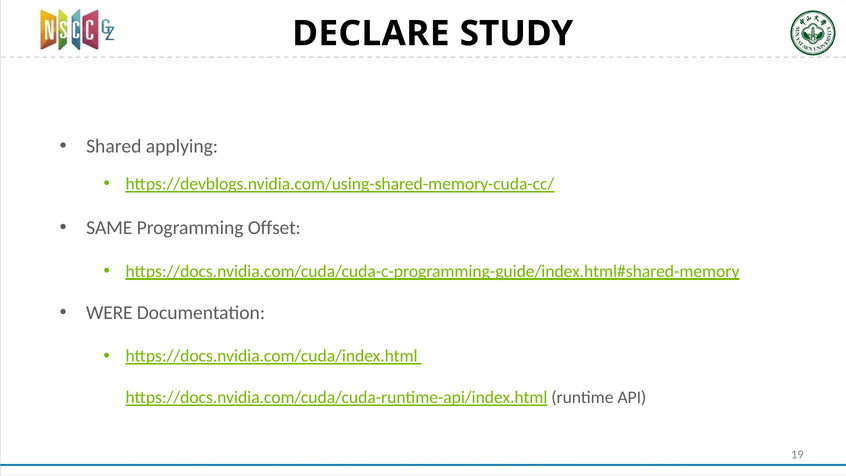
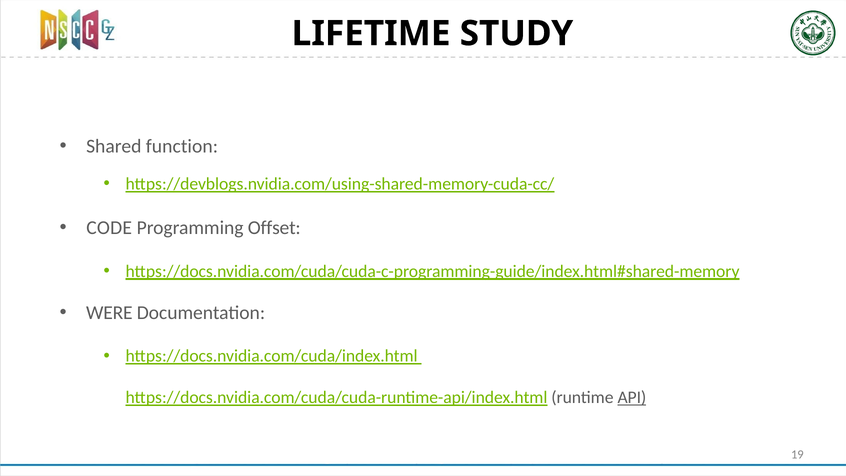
DECLARE: DECLARE -> LIFETIME (371, 34)
applying: applying -> function (182, 146)
SAME: SAME -> CODE (109, 228)
API underline: none -> present (632, 398)
